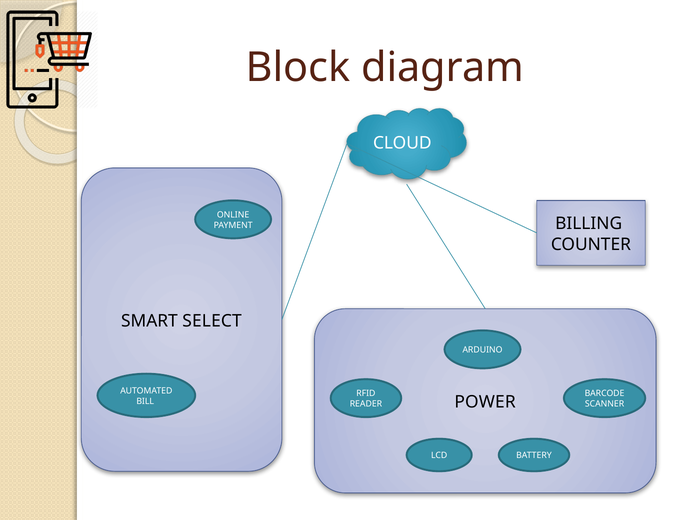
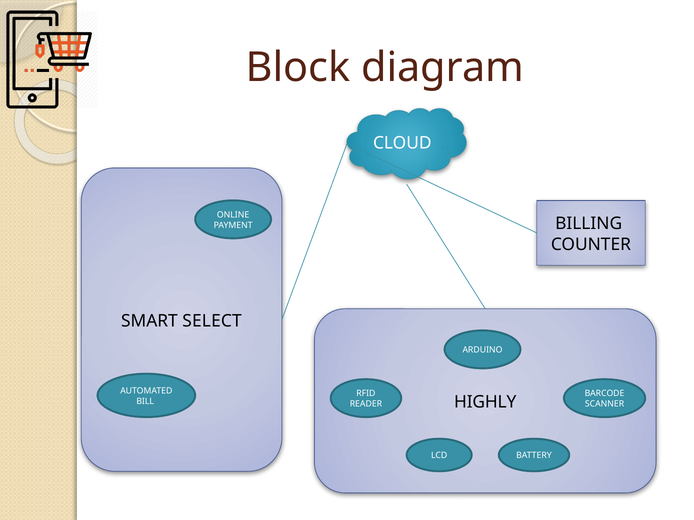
POWER: POWER -> HIGHLY (485, 402)
